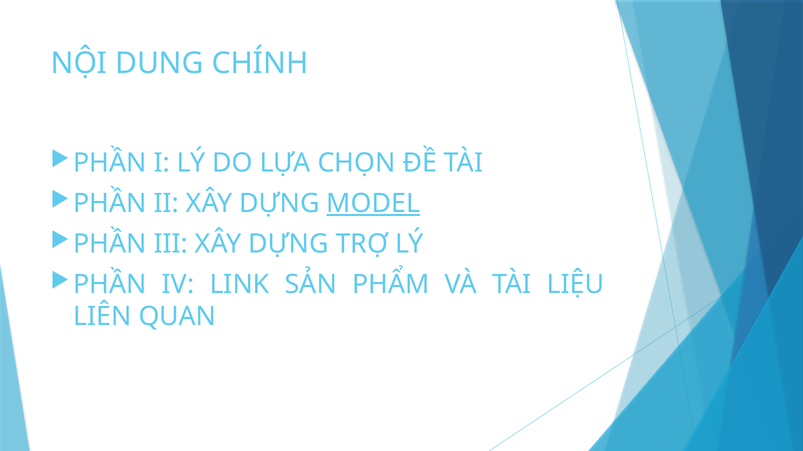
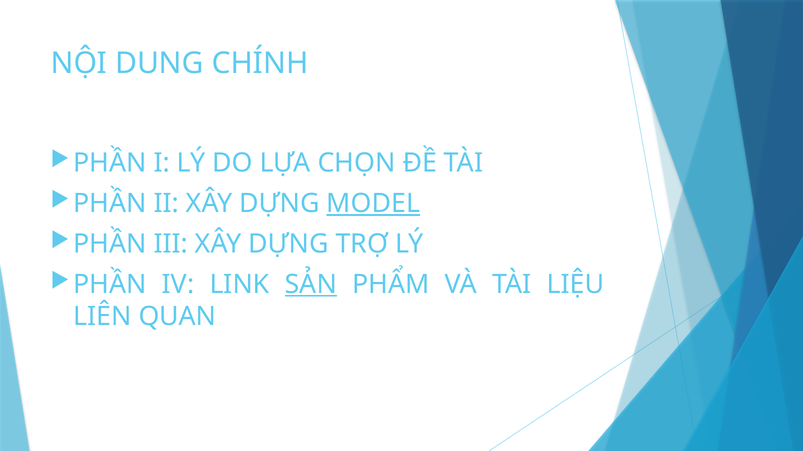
SẢN underline: none -> present (311, 285)
